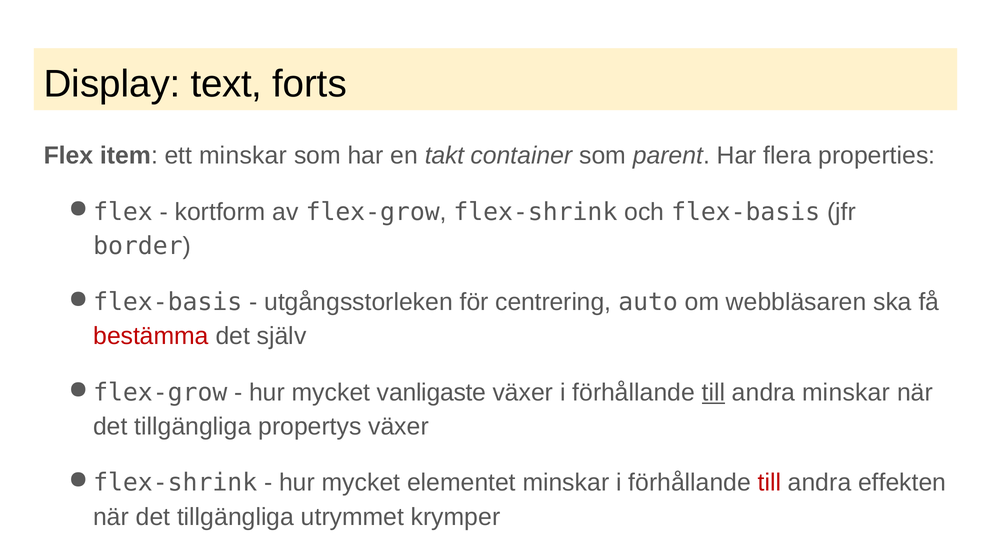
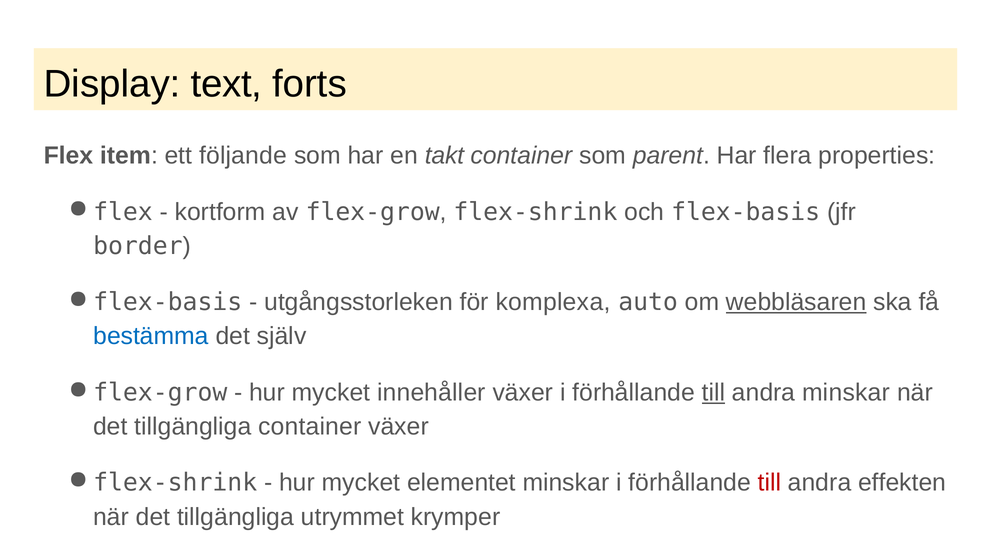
ett minskar: minskar -> följande (243, 156)
centrering: centrering -> komplexa (553, 302)
webbläsaren underline: none -> present (796, 302)
bestämma colour: red -> blue (151, 337)
vanligaste: vanligaste -> innehåller (431, 393)
tillgängliga propertys: propertys -> container (310, 427)
